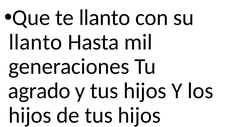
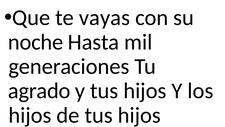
te llanto: llanto -> vayas (104, 18)
llanto: llanto -> noche (36, 42)
